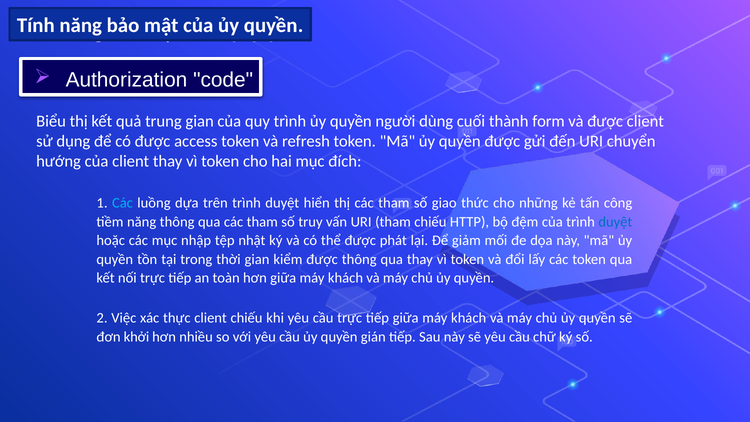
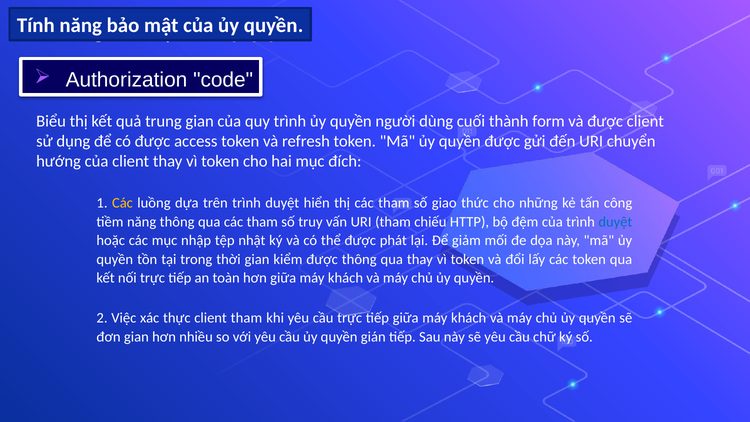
Các colour: light blue -> yellow (122, 203)
client chiếu: chiếu -> tham (246, 318)
đơn khởi: khởi -> gian (136, 337)
